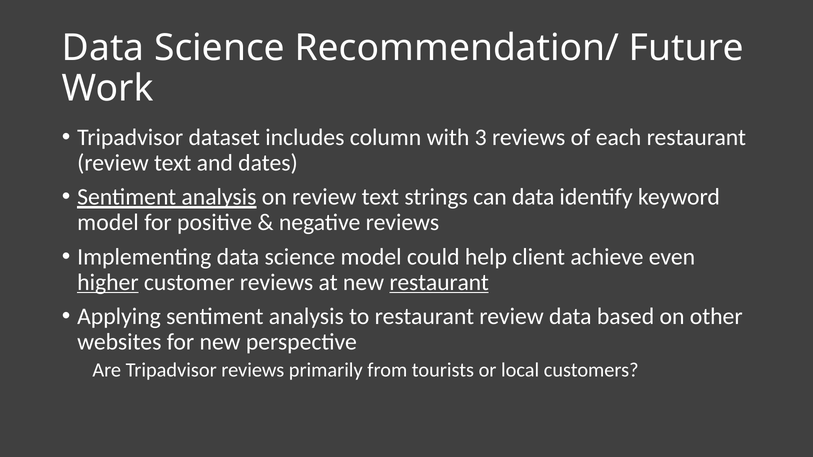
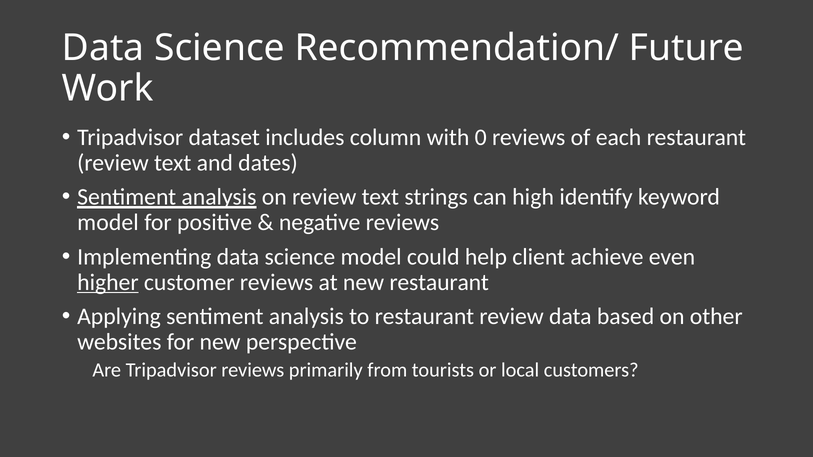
3: 3 -> 0 (481, 137)
can data: data -> high (533, 197)
restaurant underline: present -> none (439, 282)
